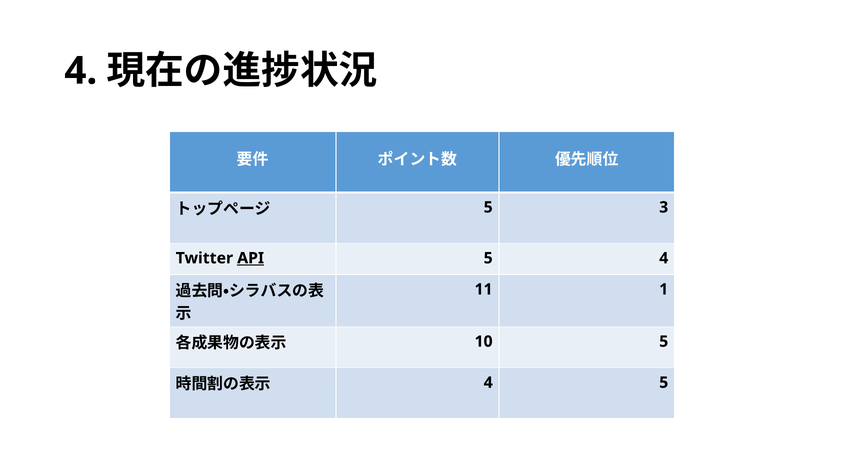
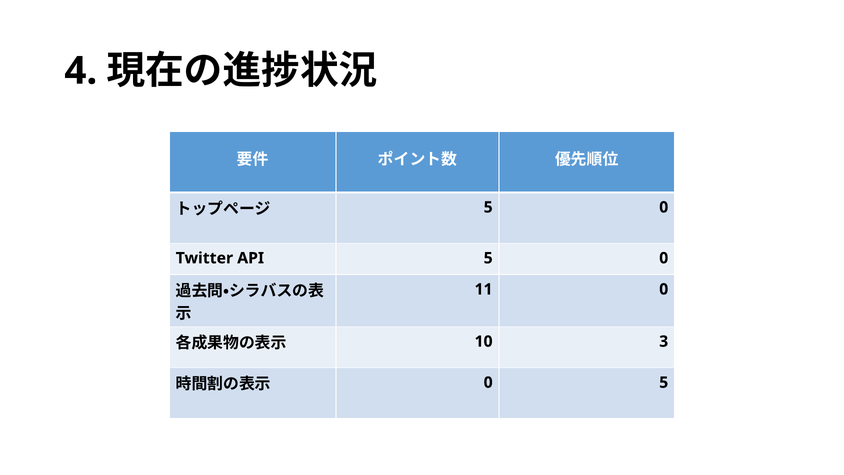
3: 3 -> 0 (664, 207)
API underline: present -> none (251, 258)
4: 4 -> 0 (664, 258)
11 1: 1 -> 0 (664, 289)
10 5: 5 -> 3 (664, 341)
4: 4 -> 0 (488, 382)
